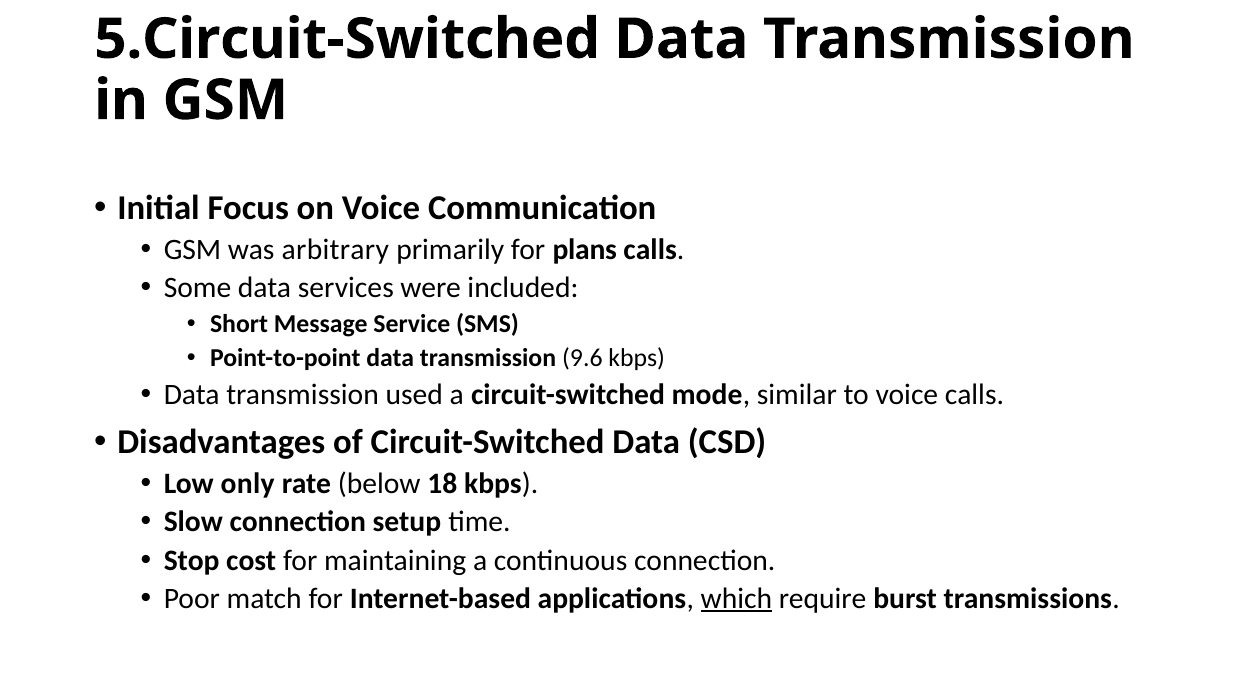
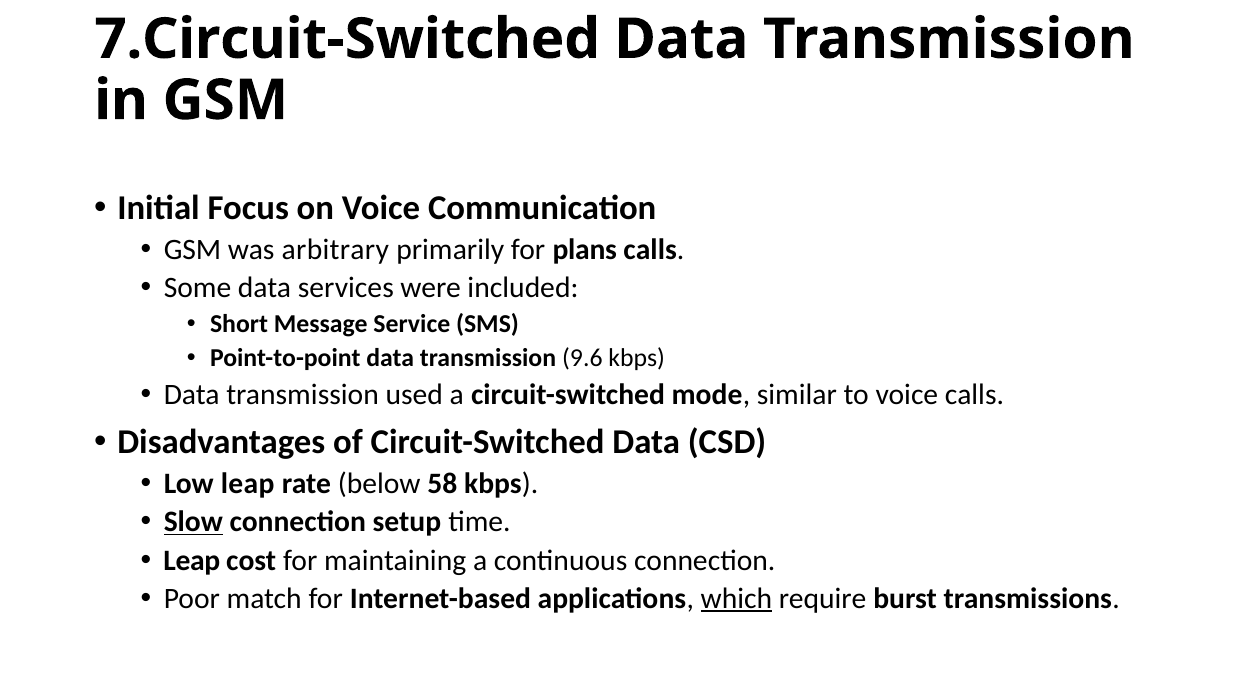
5.Circuit-Switched: 5.Circuit-Switched -> 7.Circuit-Switched (347, 39)
Low only: only -> leap (248, 484)
18: 18 -> 58 (442, 484)
Slow underline: none -> present (193, 522)
Stop: Stop -> Leap (192, 560)
